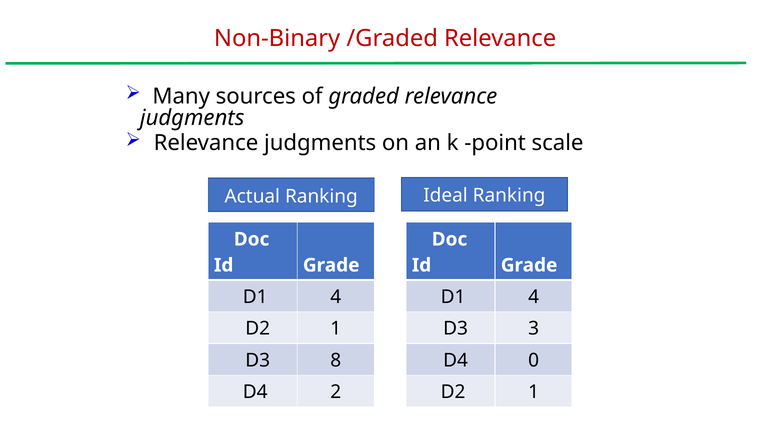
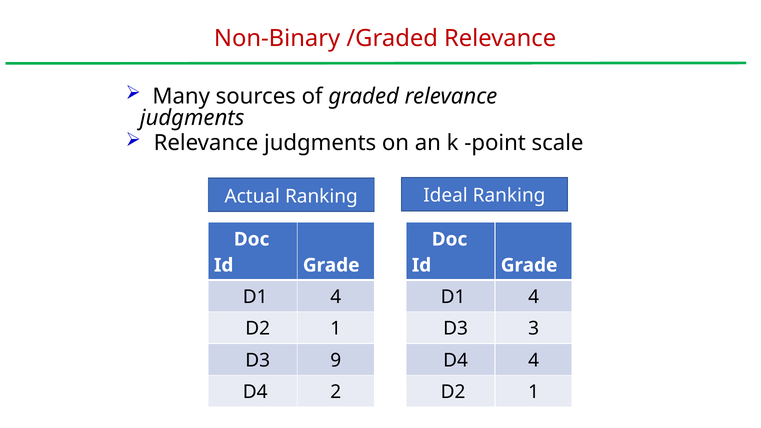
8: 8 -> 9 (336, 360)
D4 0: 0 -> 4 (534, 360)
